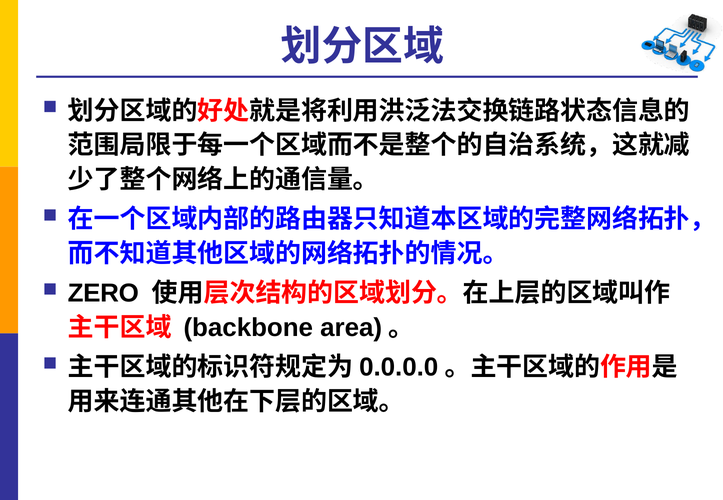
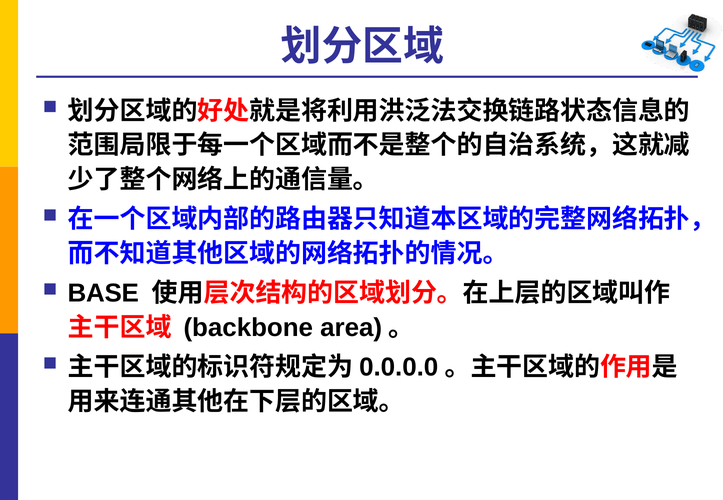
ZERO: ZERO -> BASE (103, 294)
